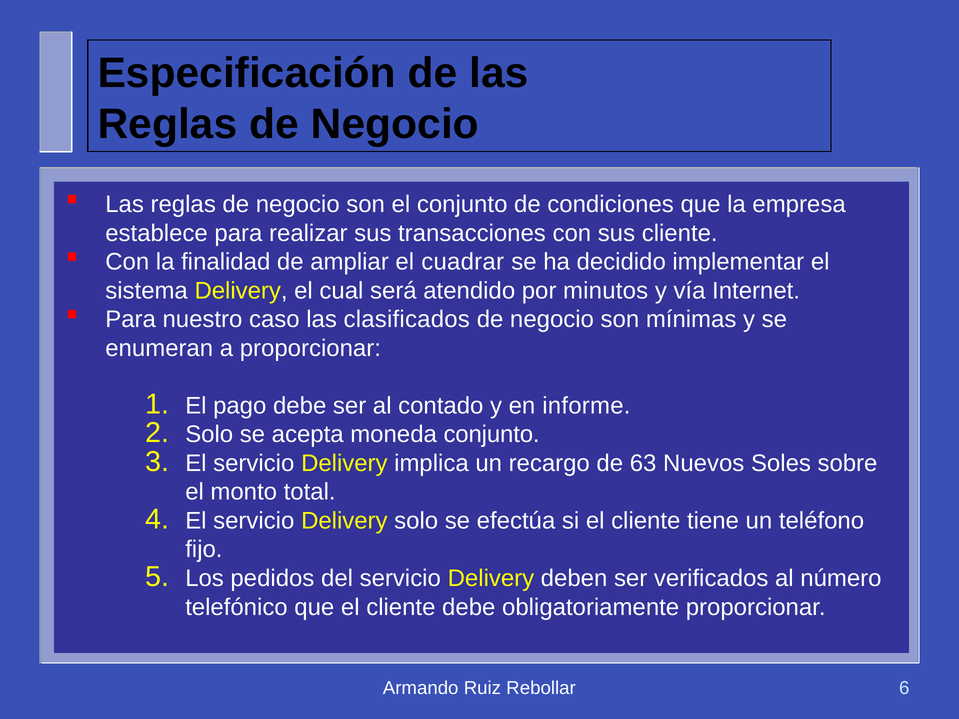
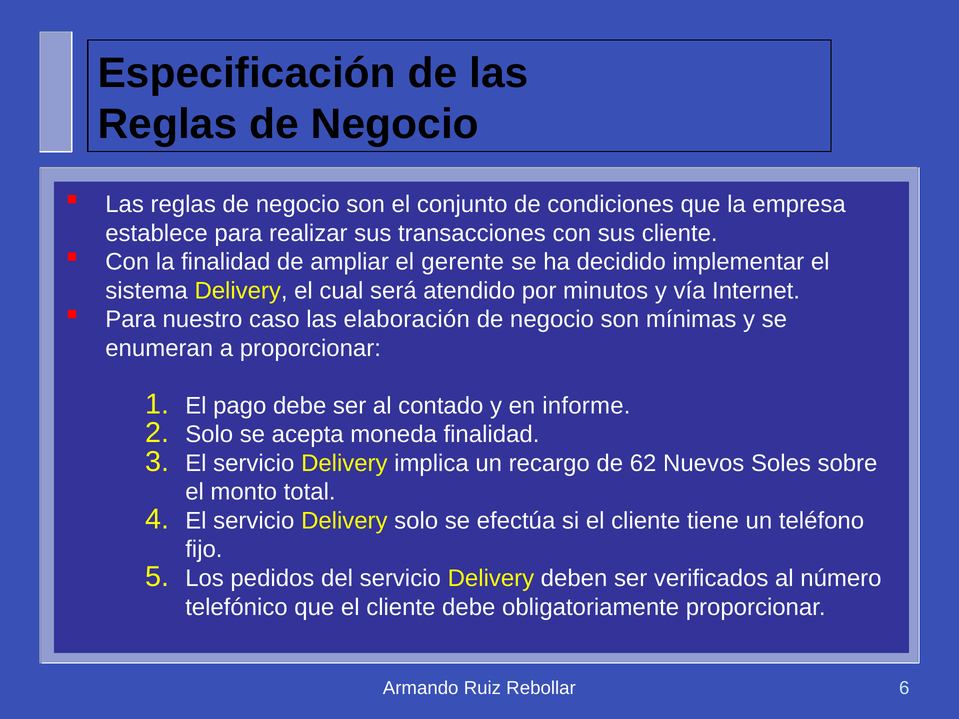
cuadrar: cuadrar -> gerente (463, 262)
clasificados: clasificados -> elaboración (407, 320)
moneda conjunto: conjunto -> finalidad (491, 435)
63: 63 -> 62 (643, 463)
